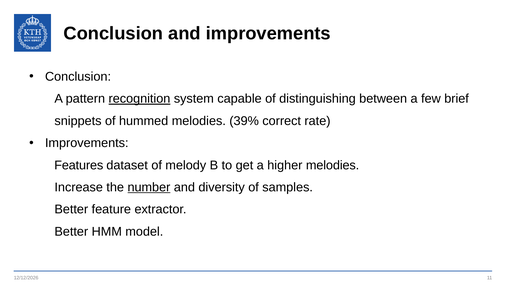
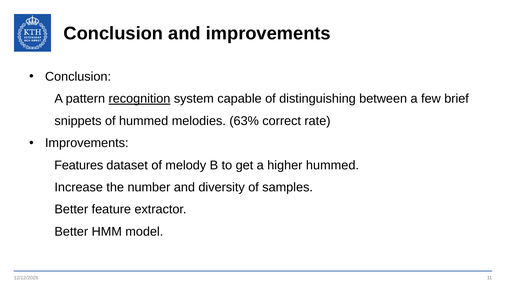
39%: 39% -> 63% (244, 121)
higher melodies: melodies -> hummed (332, 165)
number underline: present -> none (149, 187)
